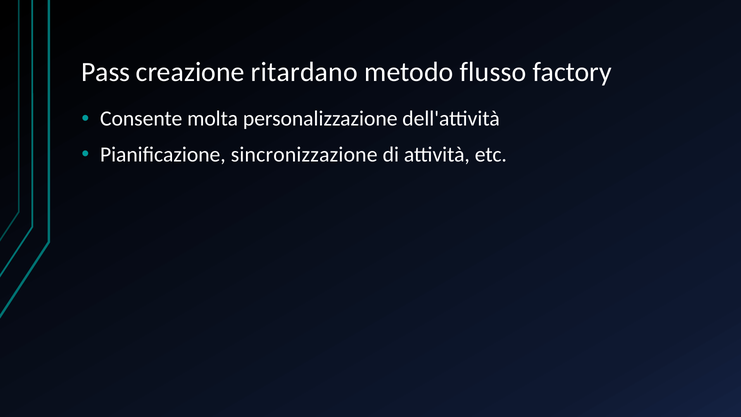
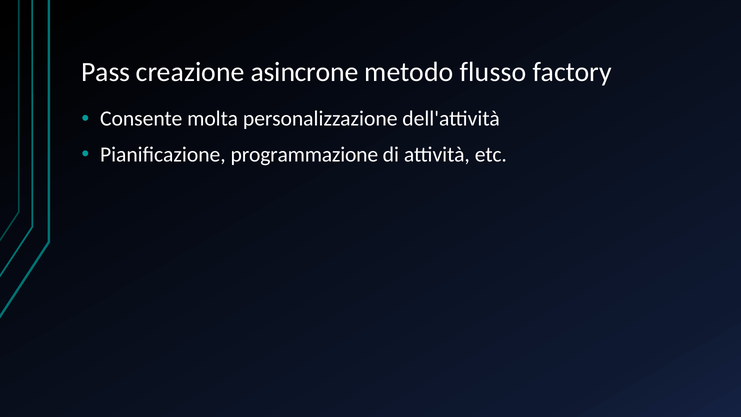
ritardano: ritardano -> asincrone (305, 72)
sincronizzazione: sincronizzazione -> programmazione (304, 154)
